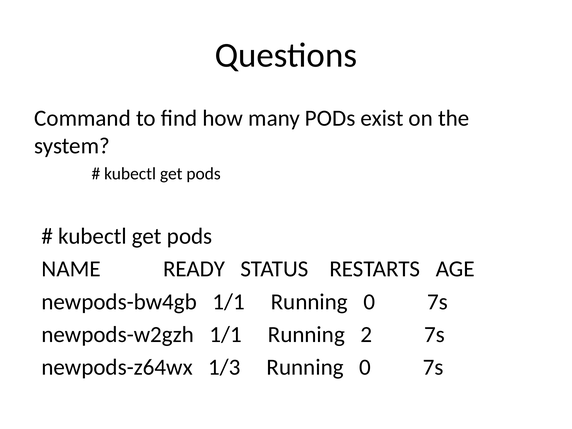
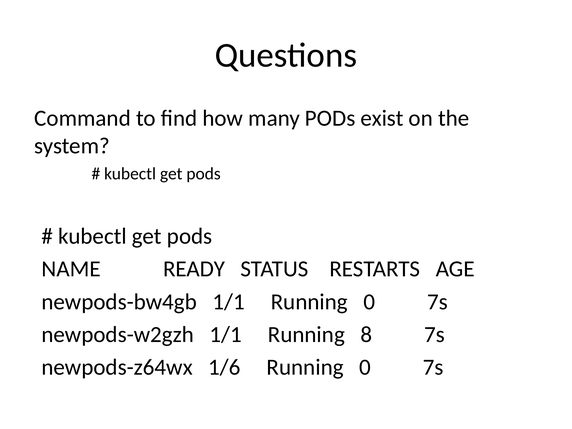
2: 2 -> 8 (366, 335)
1/3: 1/3 -> 1/6 (224, 367)
